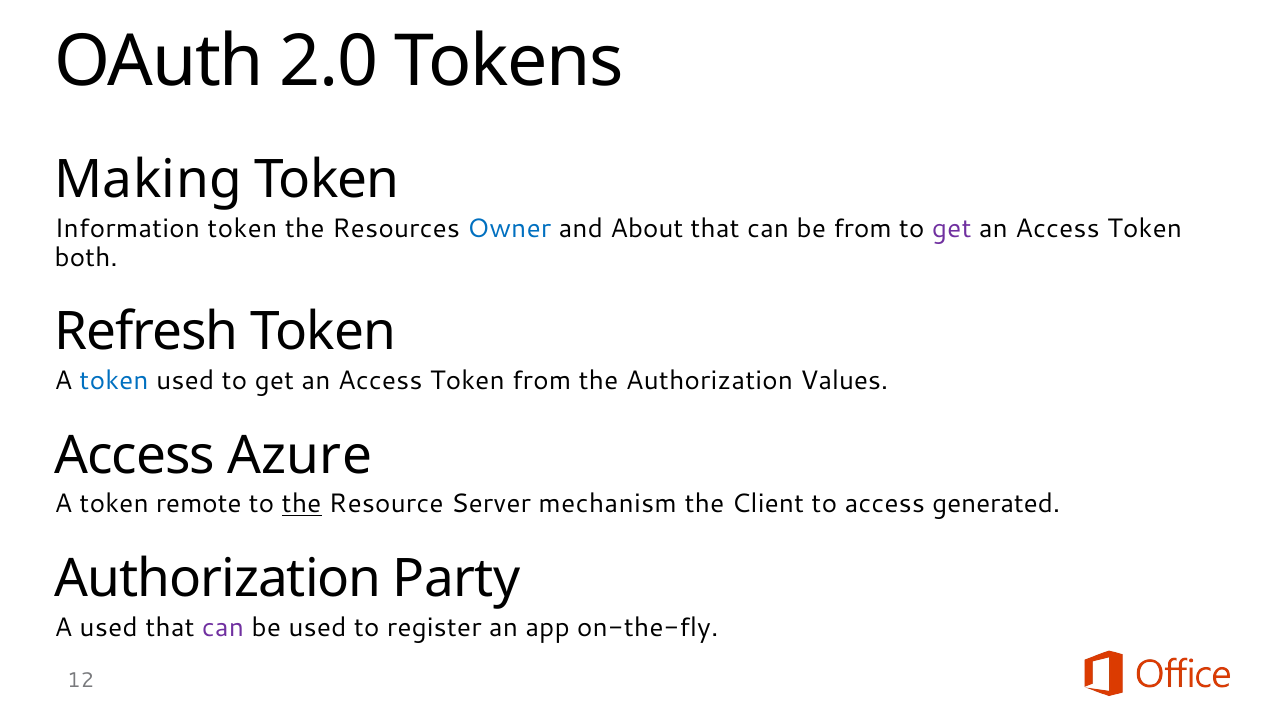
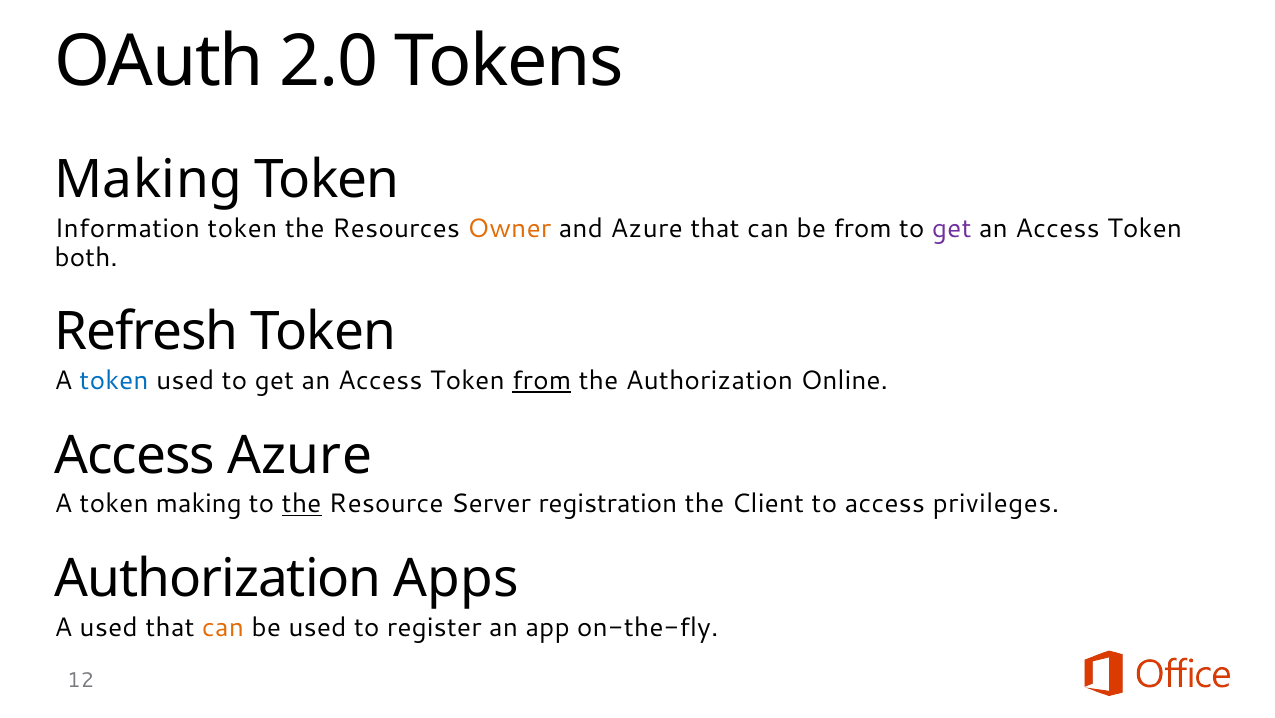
Owner colour: blue -> orange (509, 228)
and About: About -> Azure (647, 228)
from underline: none -> present (542, 380)
Values: Values -> Online (844, 380)
token remote: remote -> making (199, 504)
mechanism: mechanism -> registration (608, 504)
generated: generated -> privileges (996, 504)
Party: Party -> Apps (456, 578)
can colour: purple -> orange (223, 627)
